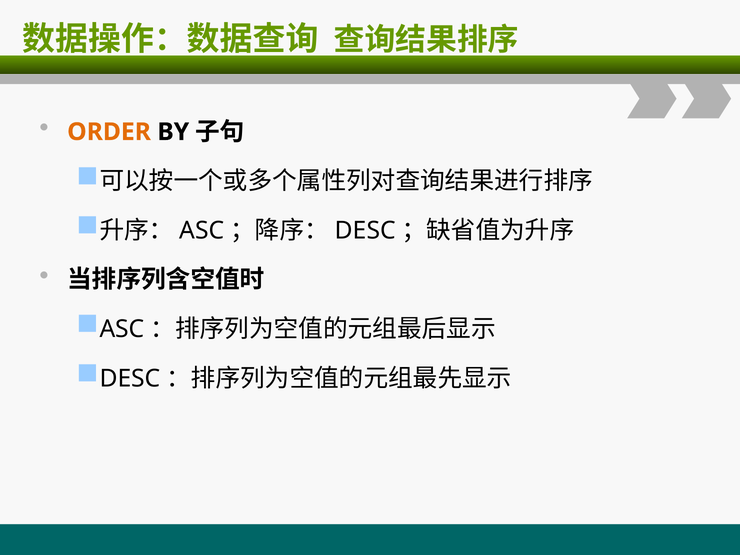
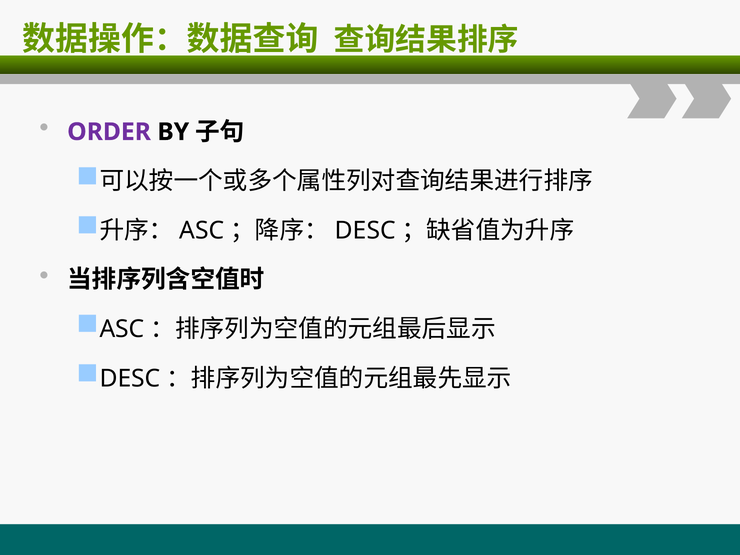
ORDER colour: orange -> purple (109, 132)
